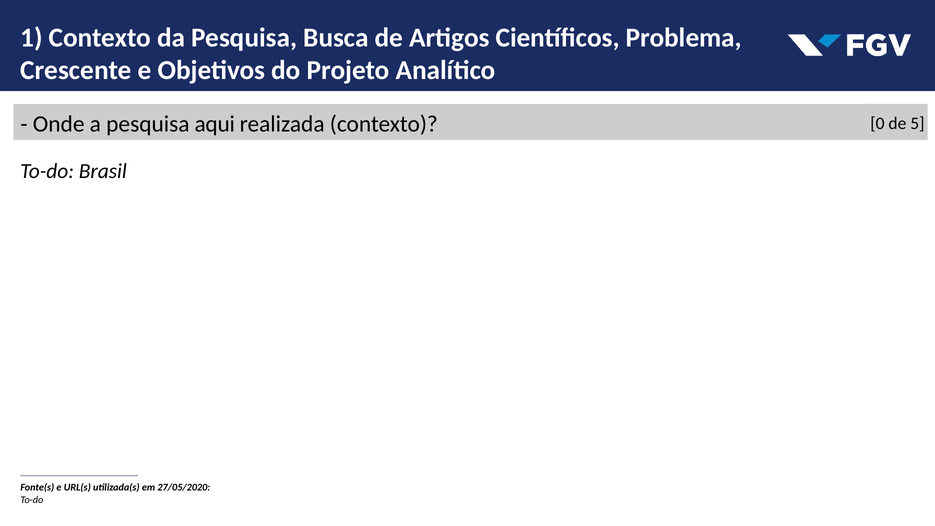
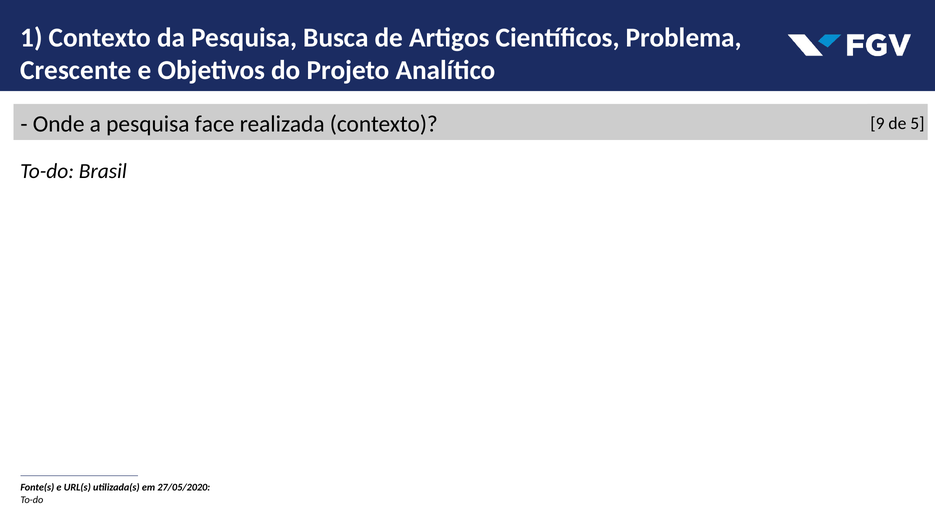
aqui: aqui -> face (215, 124)
0: 0 -> 9 (877, 123)
